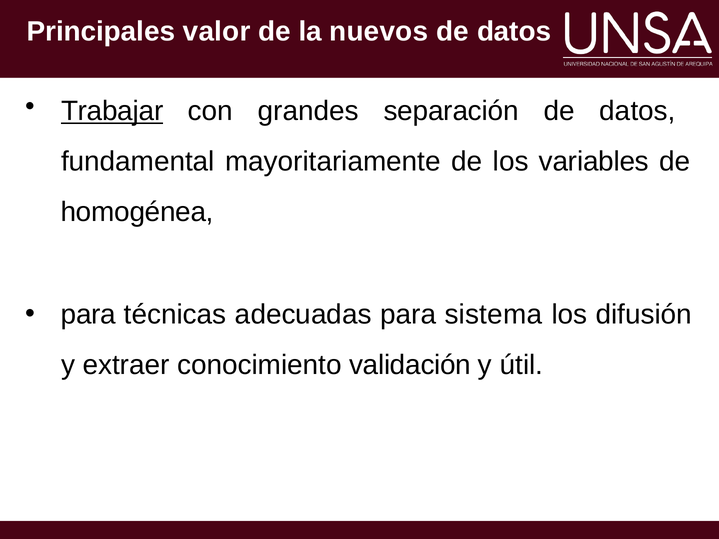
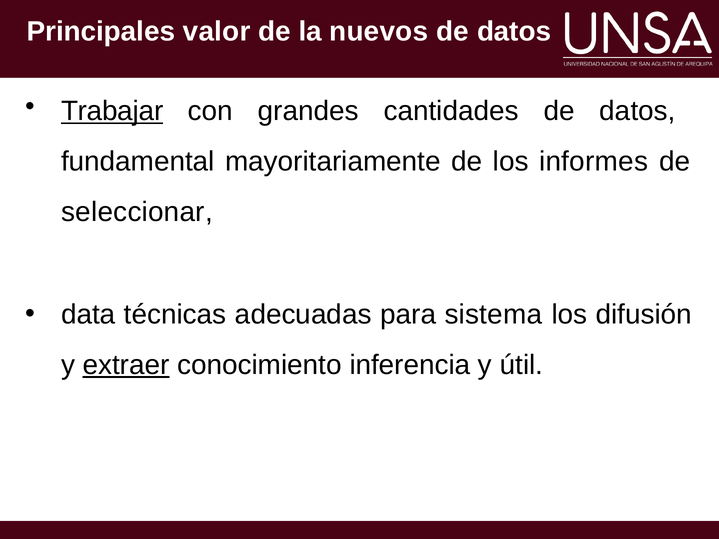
separación: separación -> cantidades (451, 111)
variables: variables -> informes (594, 162)
homogénea: homogénea -> seleccionar (137, 212)
para: para -> data (88, 315)
extraer underline: none -> present (126, 365)
validación: validación -> inferencia (410, 365)
